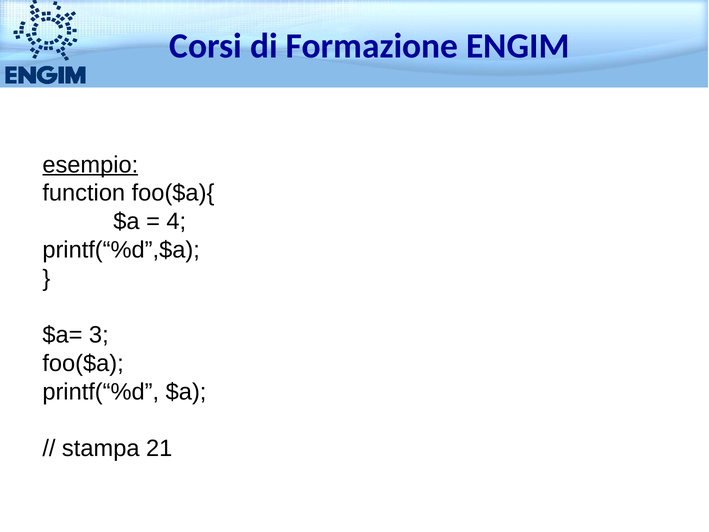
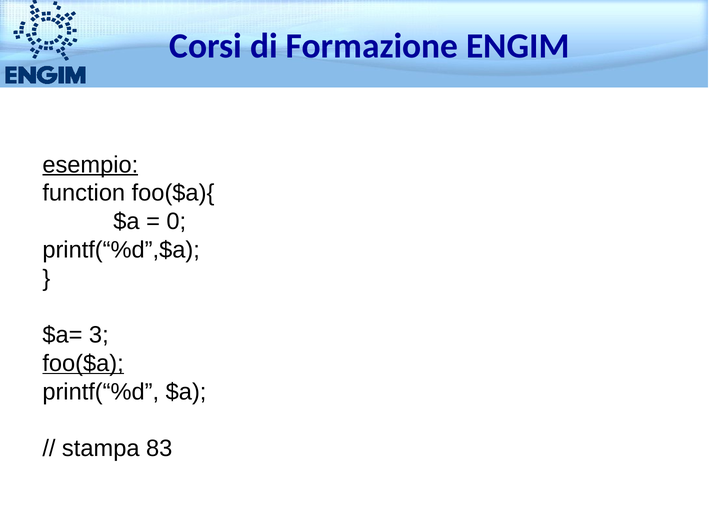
4: 4 -> 0 (176, 221)
foo($a underline: none -> present (83, 363)
21: 21 -> 83 (159, 448)
